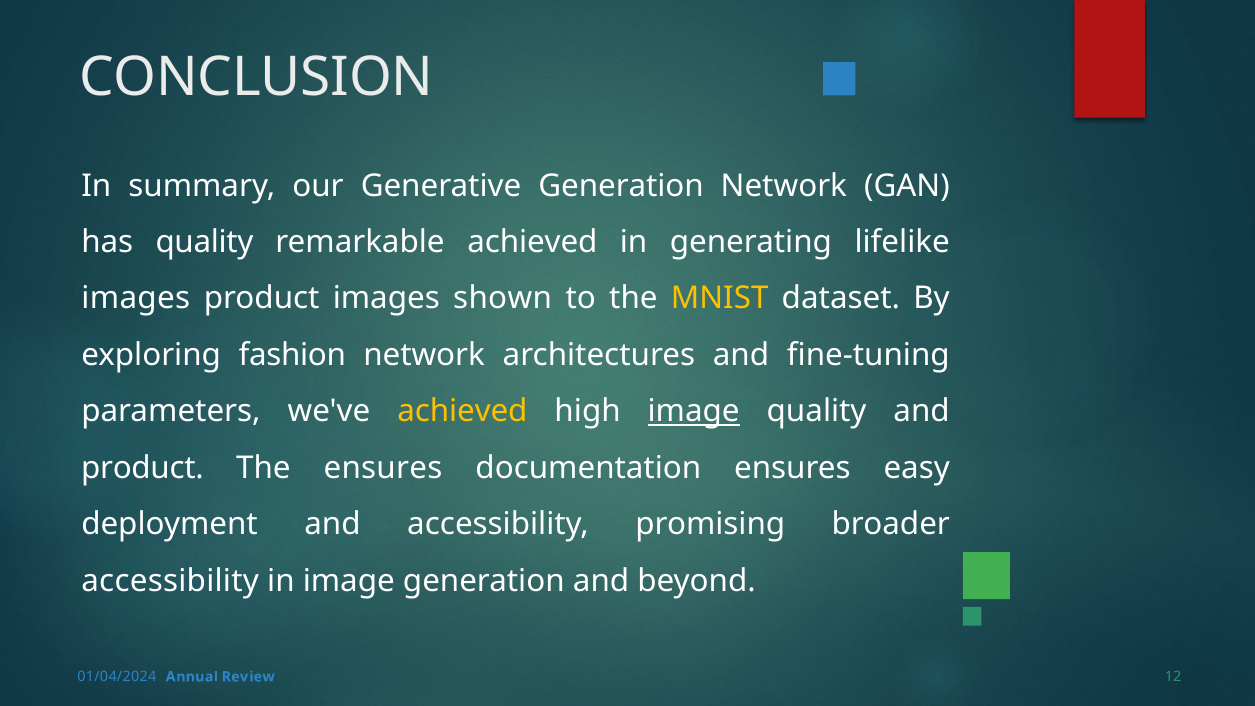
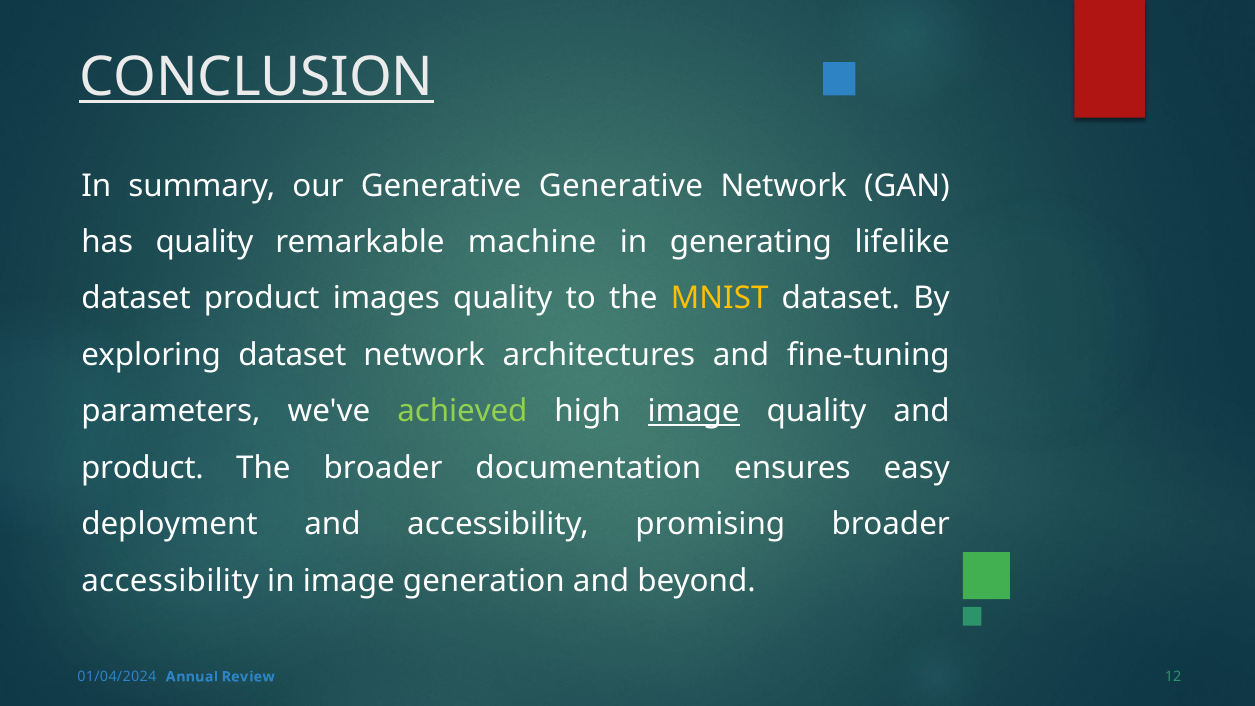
CONCLUSION underline: none -> present (256, 78)
Generative Generation: Generation -> Generative (621, 186)
remarkable achieved: achieved -> machine (532, 242)
images: images -> dataset (136, 299)
images shown: shown -> quality (503, 299)
exploring fashion: fashion -> dataset (292, 355)
achieved colour: yellow -> light green (462, 412)
The ensures: ensures -> broader (383, 468)
